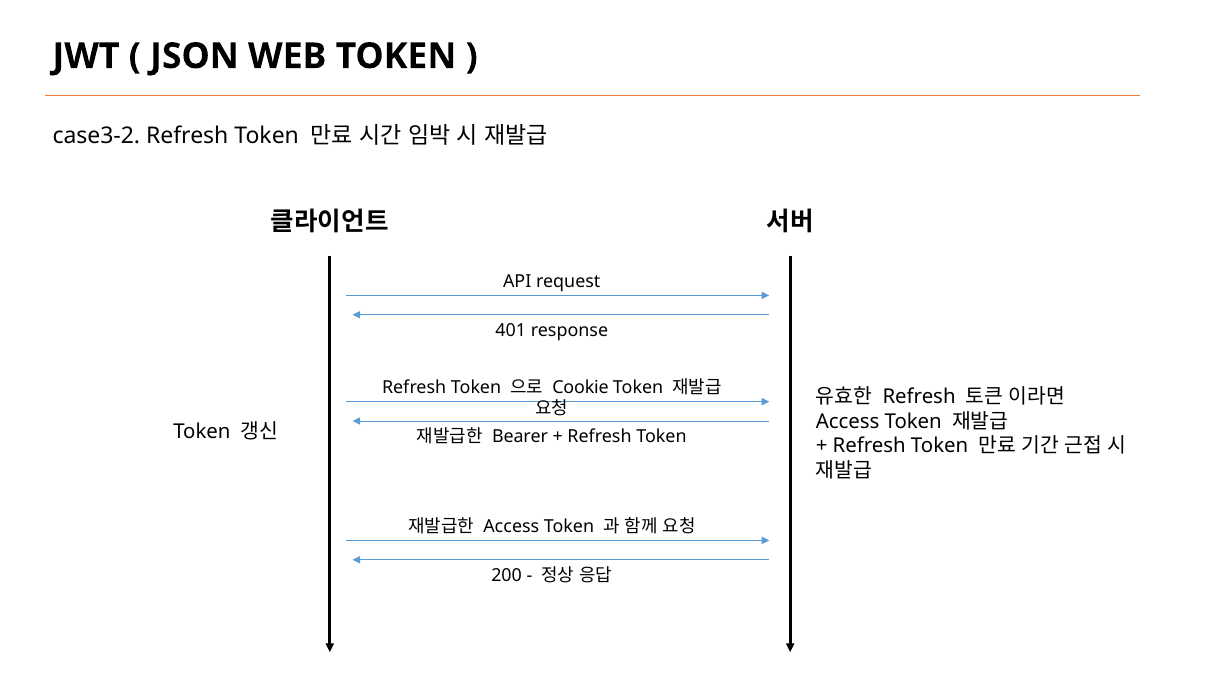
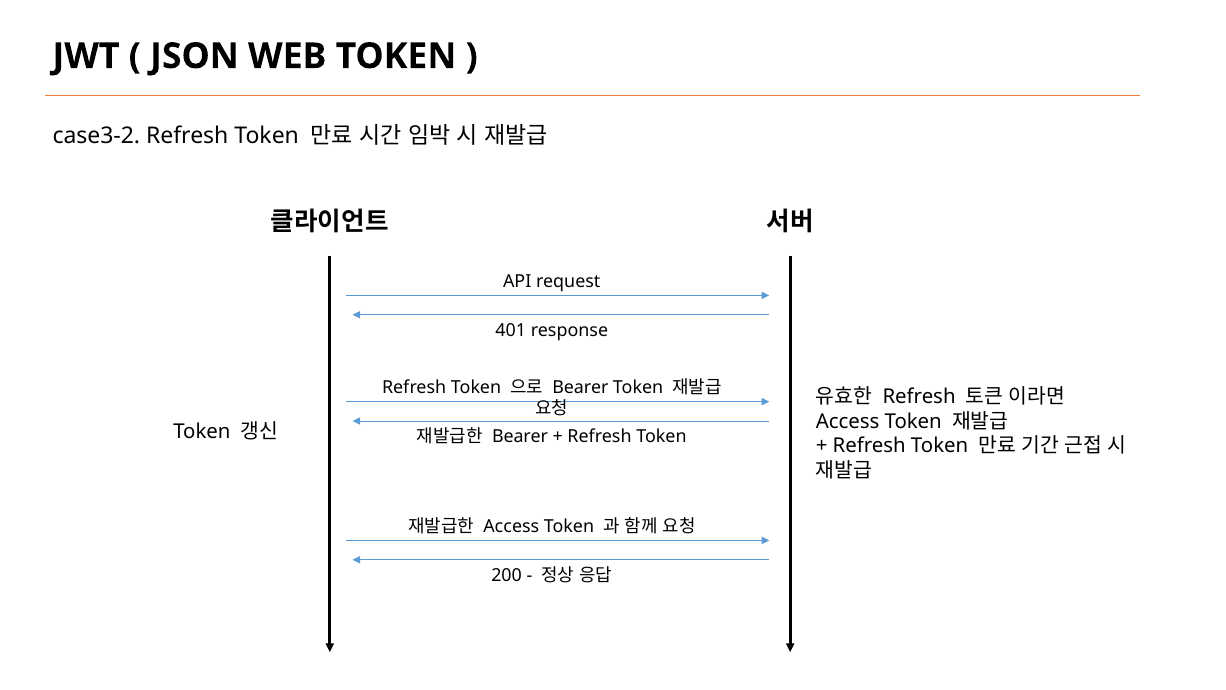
Cookie: Cookie -> Bearer (580, 387)
